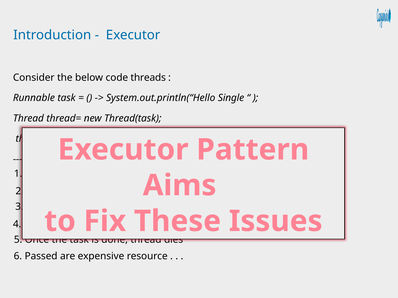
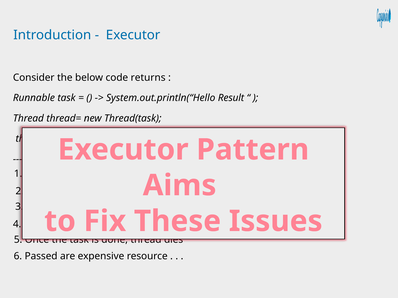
threads: threads -> returns (148, 78)
Single: Single -> Result (231, 98)
